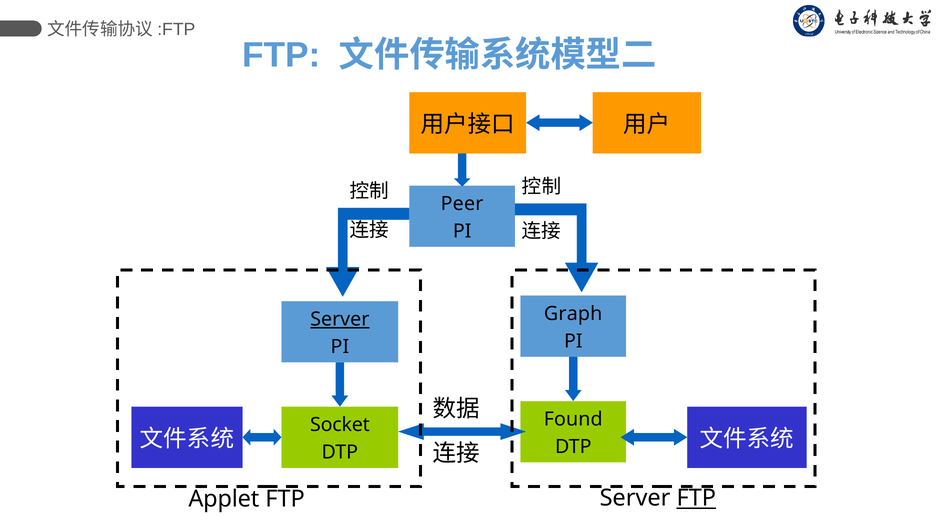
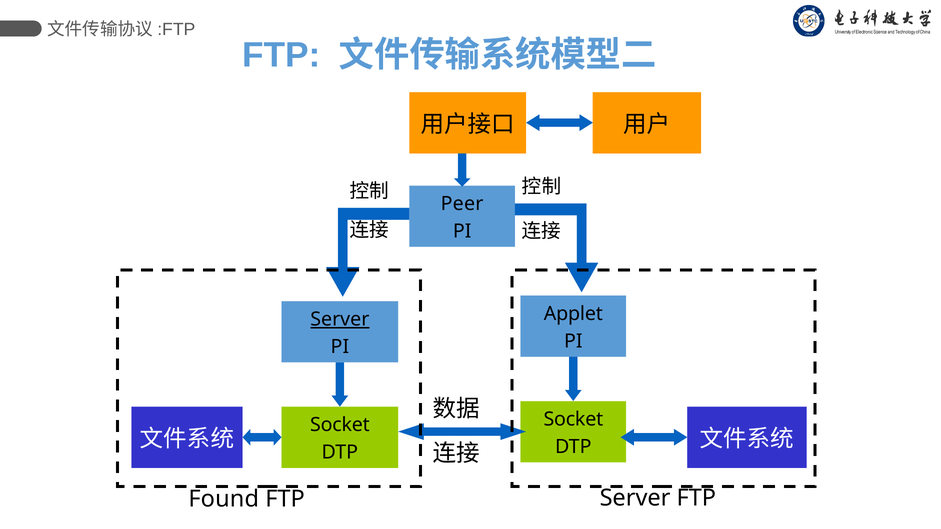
Graph: Graph -> Applet (573, 314)
Found: Found -> Socket (573, 420)
FTP underline: present -> none (696, 498)
Applet: Applet -> Found (224, 500)
